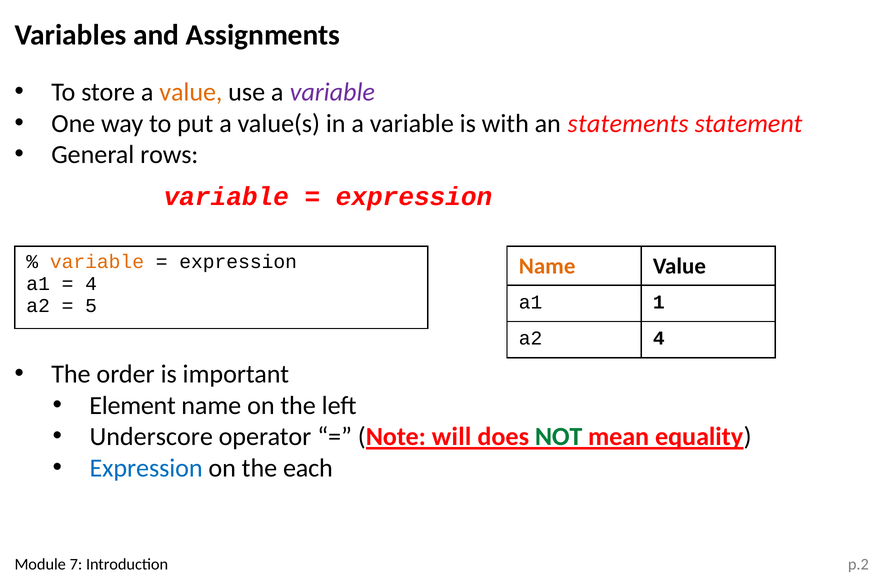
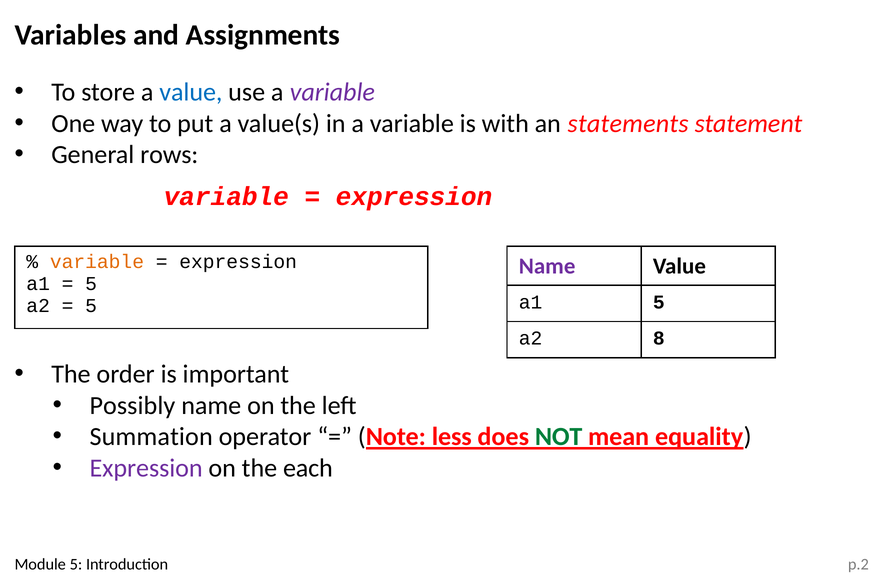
value colour: orange -> blue (191, 92)
Name colour: orange -> purple (547, 266)
4: 4 -> 5 (91, 284)
a1 1: 1 -> 5 (659, 302)
a2 4: 4 -> 8 (659, 339)
Element: Element -> Possibly (132, 406)
Underscore: Underscore -> Summation (151, 437)
will: will -> less (452, 437)
Expression colour: blue -> purple (146, 469)
Module 7: 7 -> 5 (76, 565)
